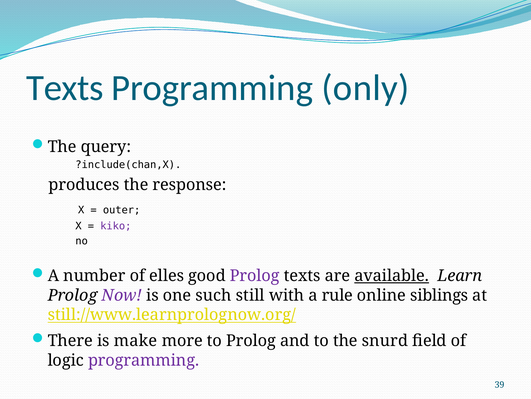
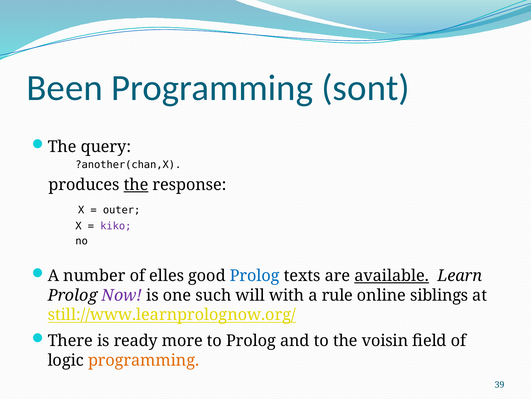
Texts: Texts -> Been (65, 88)
only: only -> sont (366, 88)
?include(chan,X: ?include(chan,X -> ?another(chan,X (128, 164)
the underline: none -> present (136, 185)
Prolog colour: purple -> blue (255, 275)
still: still -> will (250, 295)
make: make -> ready (136, 340)
snurd: snurd -> voisin (385, 340)
programming colour: purple -> orange (144, 360)
